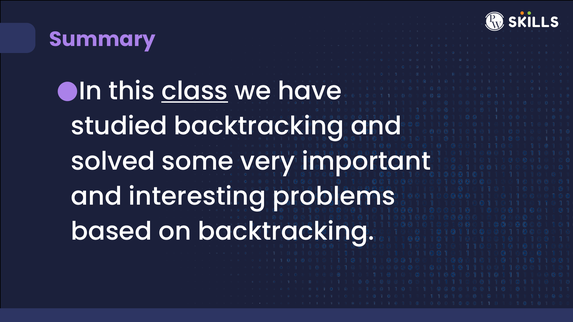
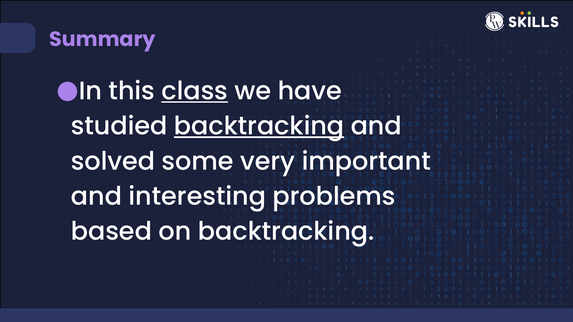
backtracking underline: none -> present (259, 126)
